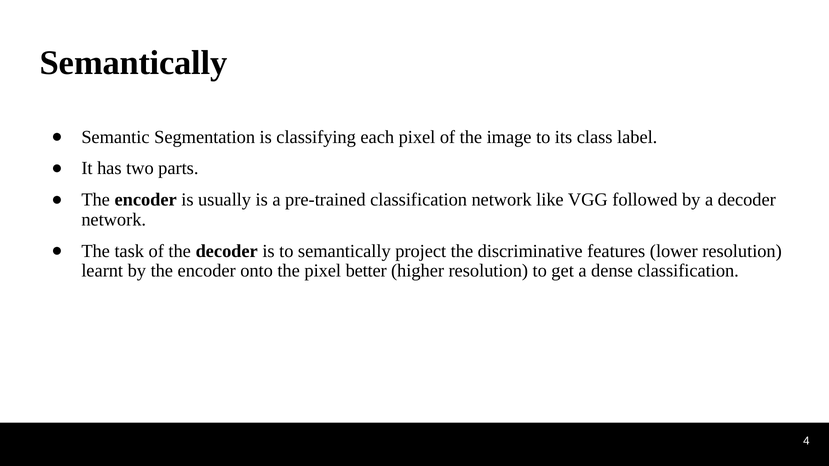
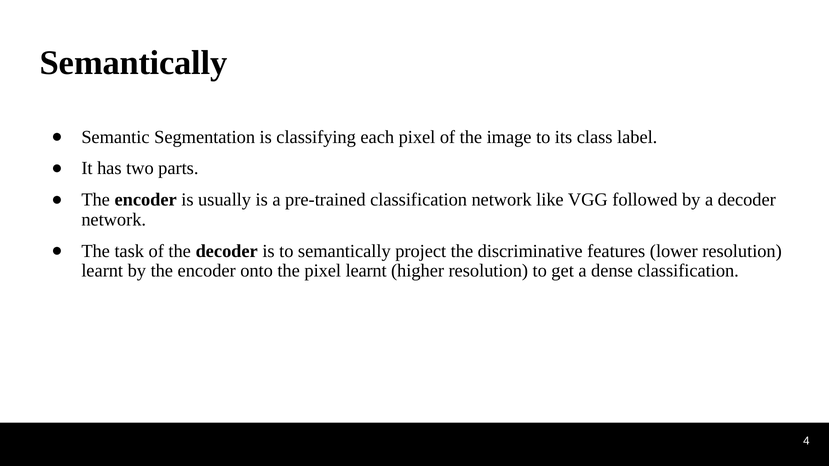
pixel better: better -> learnt (366, 271)
